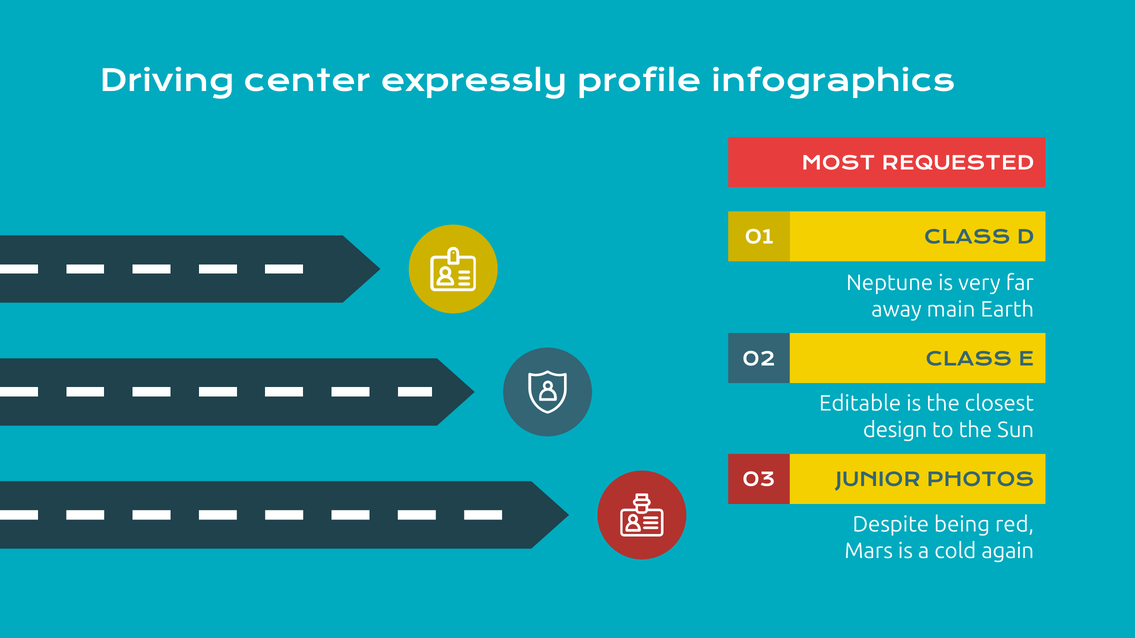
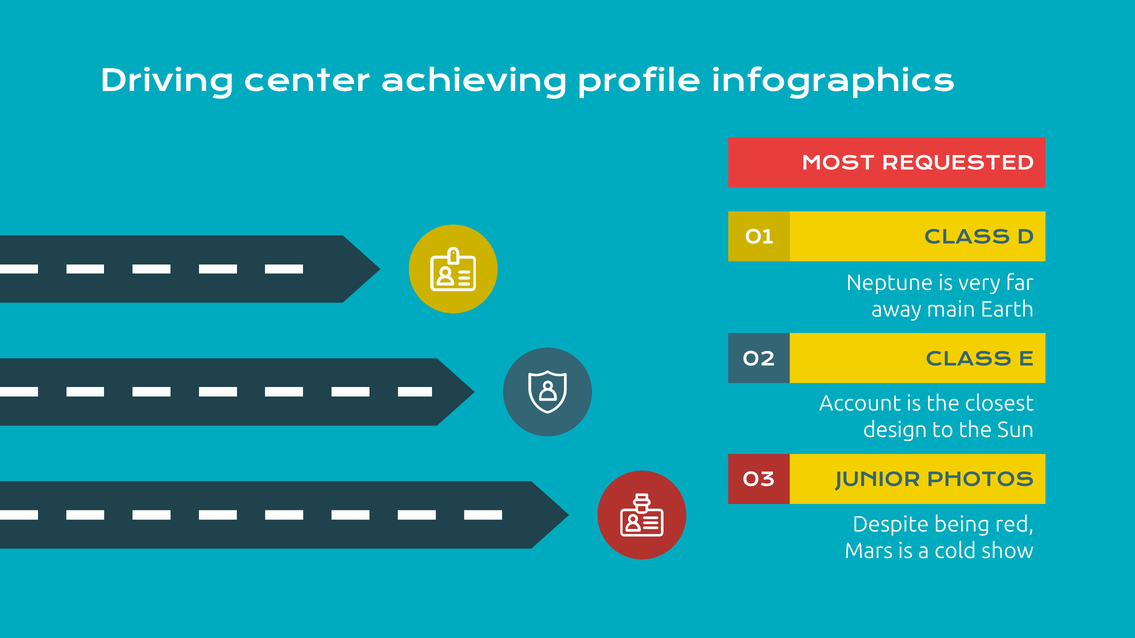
expressly: expressly -> achieving (474, 81)
Editable: Editable -> Account (860, 404)
again: again -> show (1008, 551)
